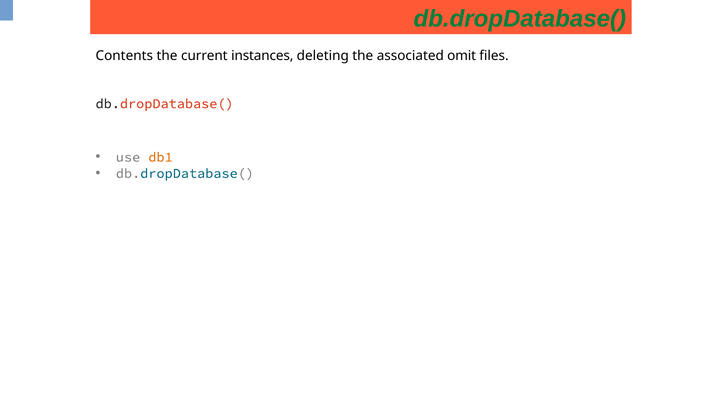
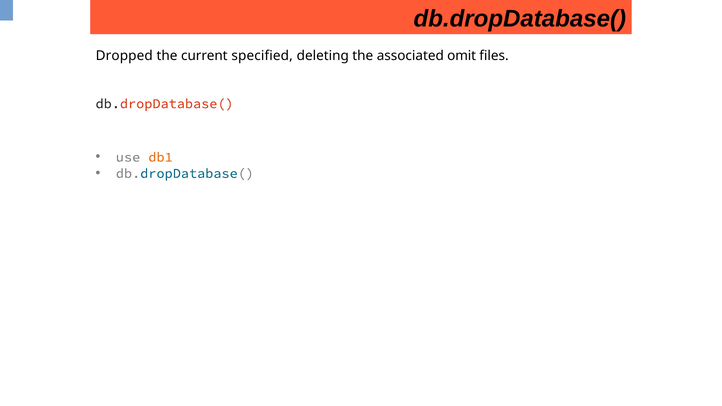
db.dropDatabase( colour: green -> black (520, 19)
Contents: Contents -> Dropped (124, 56)
instances: instances -> specified (262, 56)
